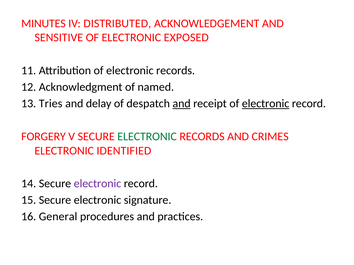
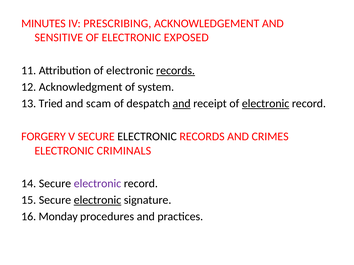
DISTRIBUTED: DISTRIBUTED -> PRESCRIBING (117, 24)
records underline: none -> present (176, 71)
named: named -> system (156, 87)
Tries: Tries -> Tried (51, 104)
delay: delay -> scam (99, 104)
ELECTRONIC colour: green -> black (147, 137)
IDENTIFIED: IDENTIFIED -> CRIMINALS (124, 151)
electronic underline: none -> present (97, 200)
General: General -> Monday (58, 217)
